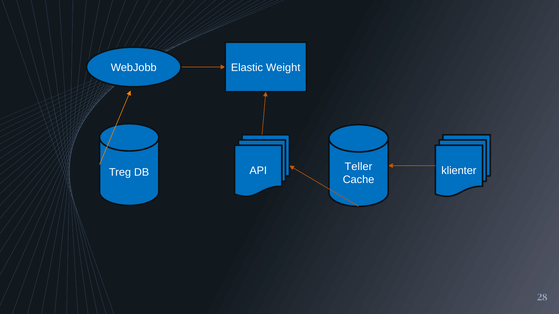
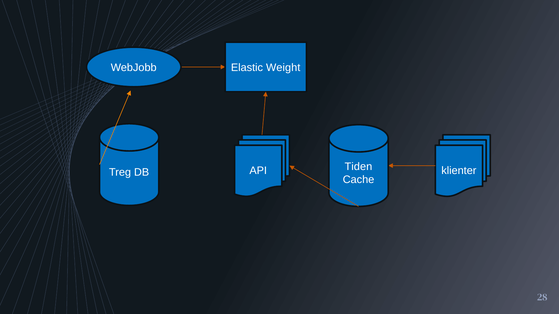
Teller: Teller -> Tiden (358, 167)
